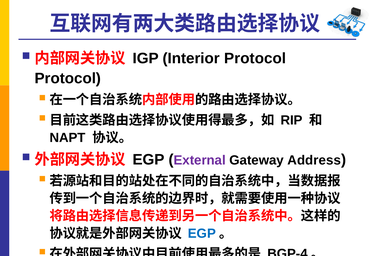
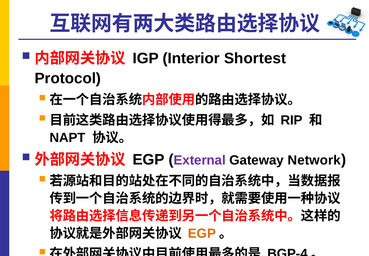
Interior Protocol: Protocol -> Shortest (255, 58)
Address: Address -> Network (314, 160)
EGP colour: blue -> orange (202, 233)
